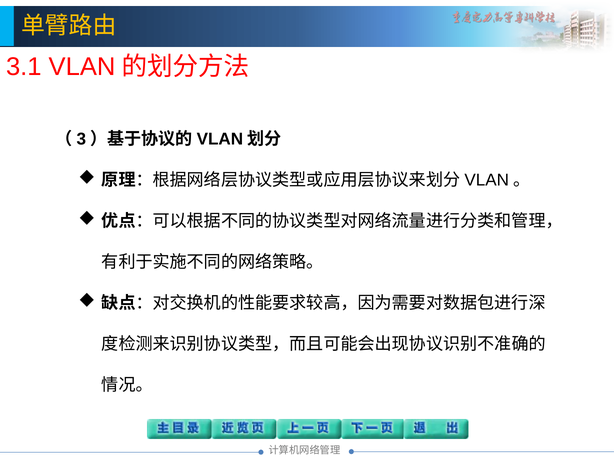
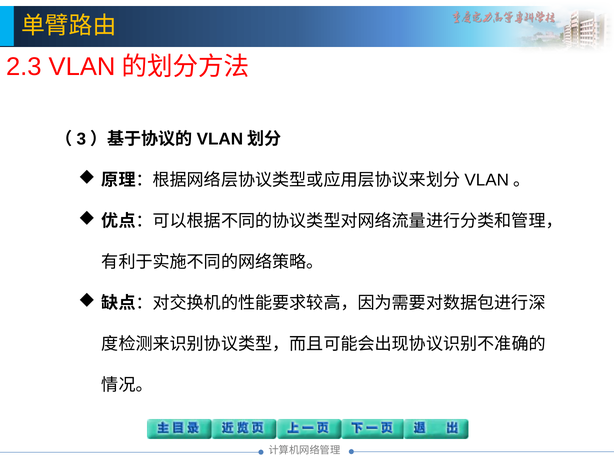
3.1: 3.1 -> 2.3 (24, 67)
